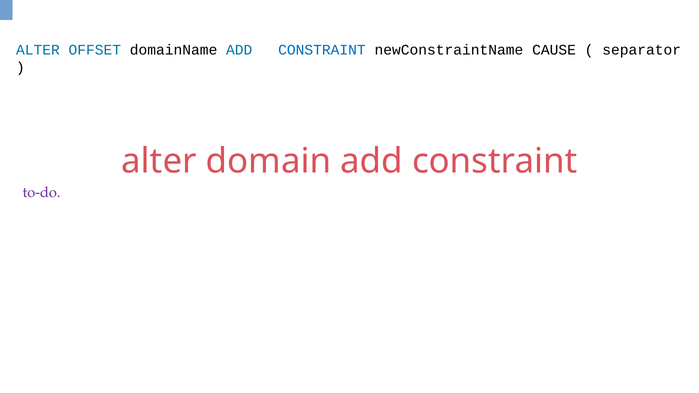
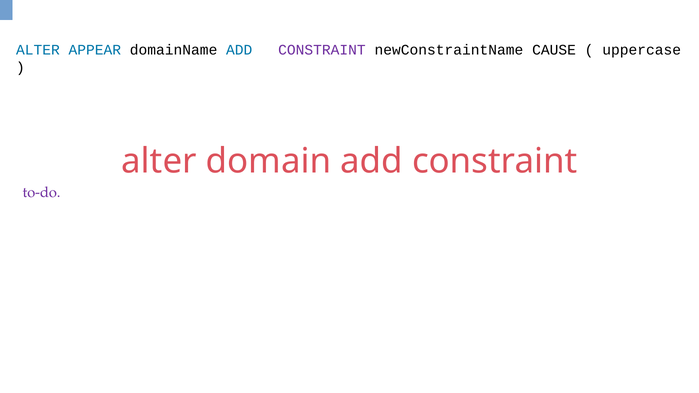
OFFSET: OFFSET -> APPEAR (95, 50)
CONSTRAINT colour: blue -> purple (322, 50)
separator: separator -> uppercase (642, 50)
